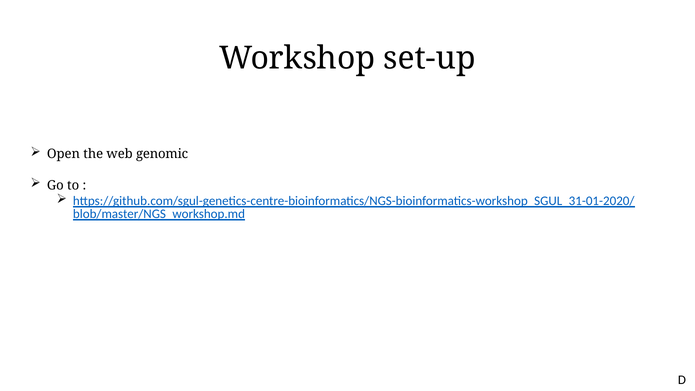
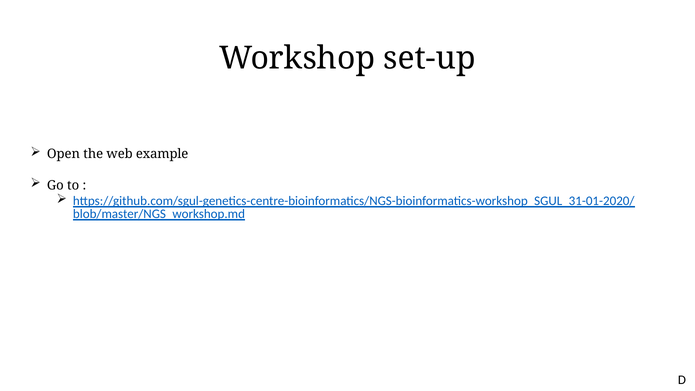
genomic: genomic -> example (162, 154)
